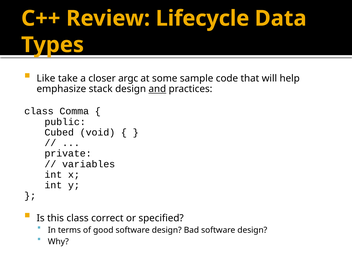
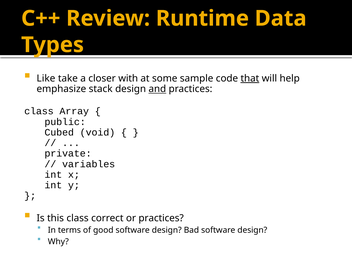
Lifecycle: Lifecycle -> Runtime (202, 18)
argc: argc -> with (128, 78)
that underline: none -> present (250, 78)
Comma: Comma -> Array (74, 111)
or specified: specified -> practices (161, 218)
